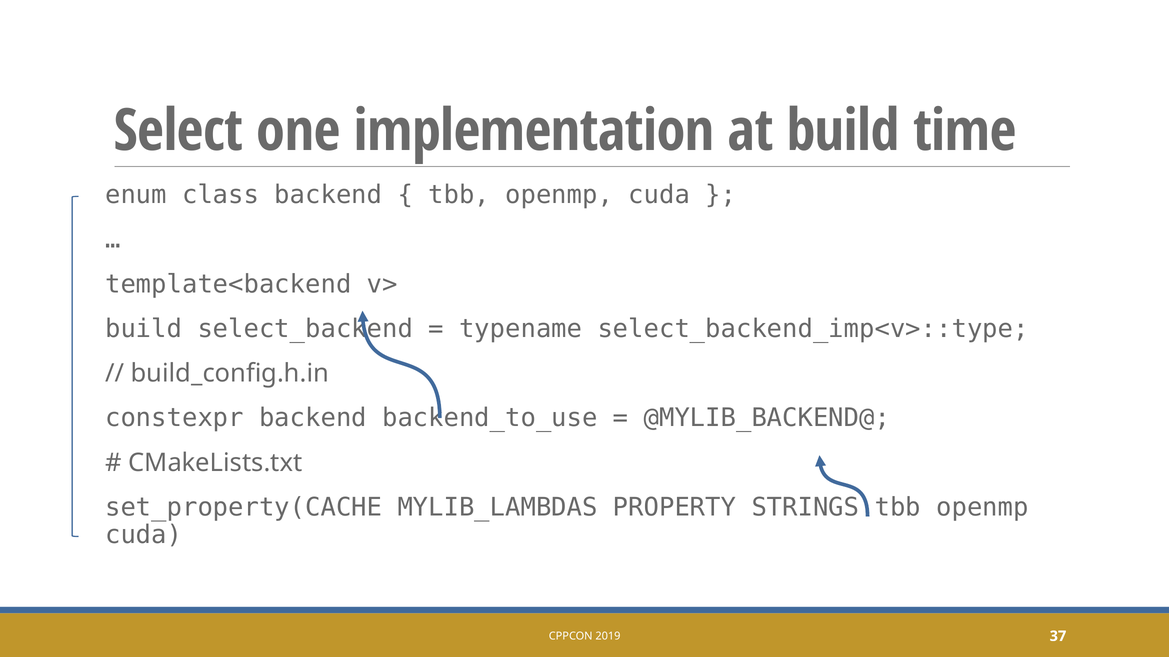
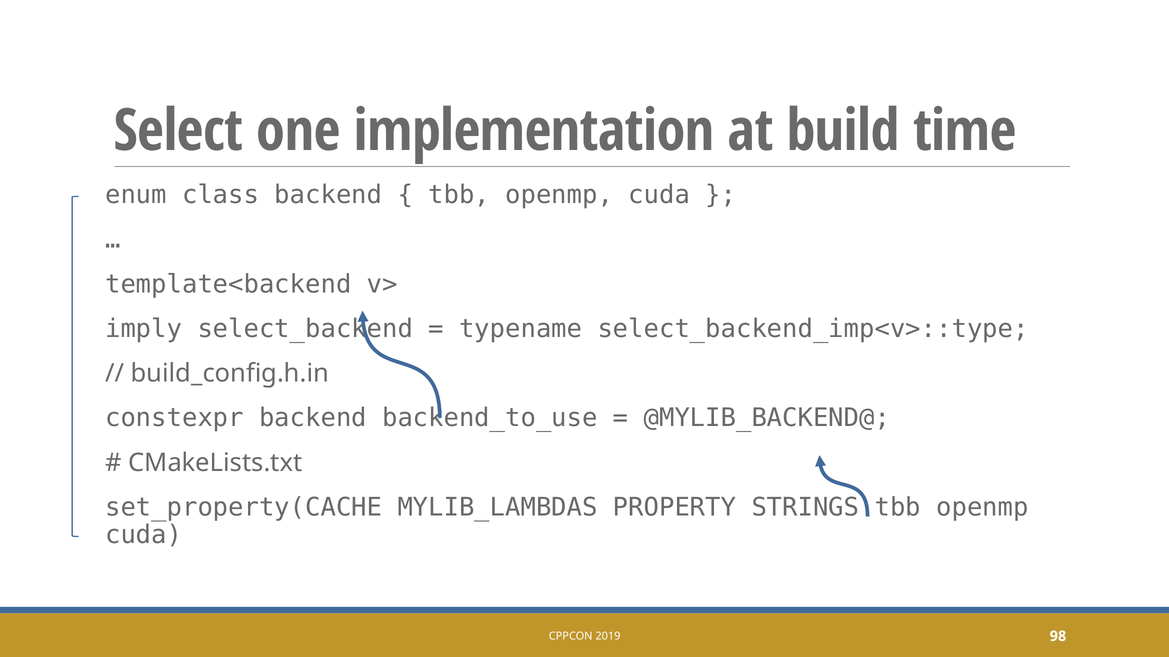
build: build -> imply (144, 329)
37: 37 -> 98 (1058, 637)
